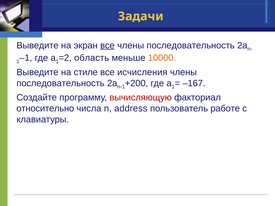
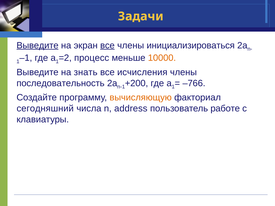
Выведите underline: none -> present (38, 45)
последовательность: последовательность -> инициализироваться (191, 45)
область: область -> процесс (92, 58)
стиле: стиле -> знать (86, 72)
–167: –167 -> –766 (194, 83)
вычисляющую colour: red -> orange (141, 98)
относительно: относительно -> сегодняшний (45, 109)
